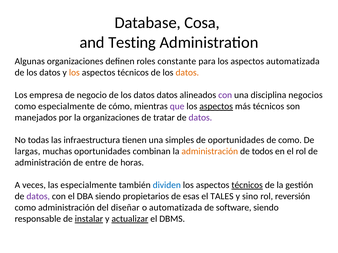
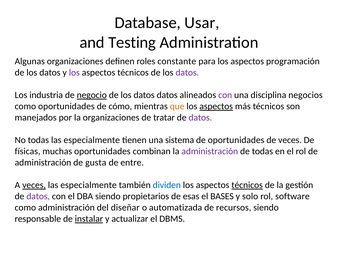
Cosa: Cosa -> Usar (202, 23)
aspectos automatizada: automatizada -> programación (293, 61)
los colour: orange -> purple (74, 73)
datos colour: orange -> purple (187, 73)
empresa: empresa -> industria (46, 95)
negocio underline: none -> present (92, 95)
como especialmente: especialmente -> oportunidades (66, 107)
que colour: purple -> orange (177, 107)
todas las infraestructura: infraestructura -> especialmente (92, 140)
simples: simples -> sistema (180, 140)
de como: como -> veces (290, 140)
largas: largas -> físicas (28, 152)
administración colour: orange -> purple (210, 152)
de todos: todos -> todas (262, 152)
entre: entre -> gusta (96, 163)
horas: horas -> entre (132, 163)
veces underline: none -> present (34, 185)
TALES: TALES -> BASES (222, 197)
sino: sino -> solo (250, 197)
reversión: reversión -> software (292, 197)
software: software -> recursos (234, 208)
actualizar underline: present -> none (130, 219)
